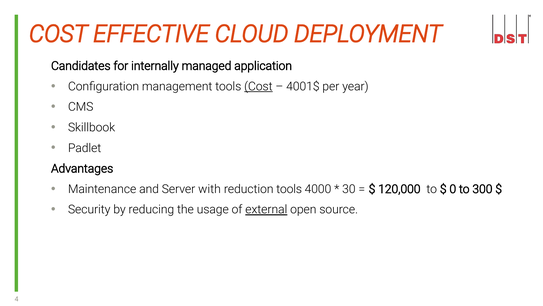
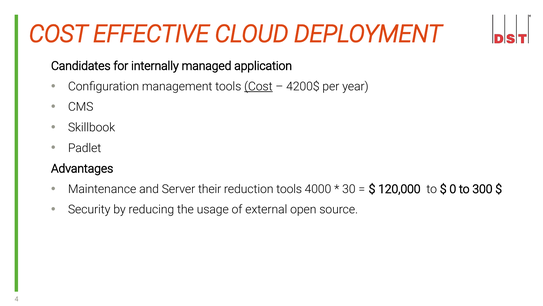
4001$: 4001$ -> 4200$ (303, 86)
with: with -> their (210, 189)
external underline: present -> none (266, 209)
